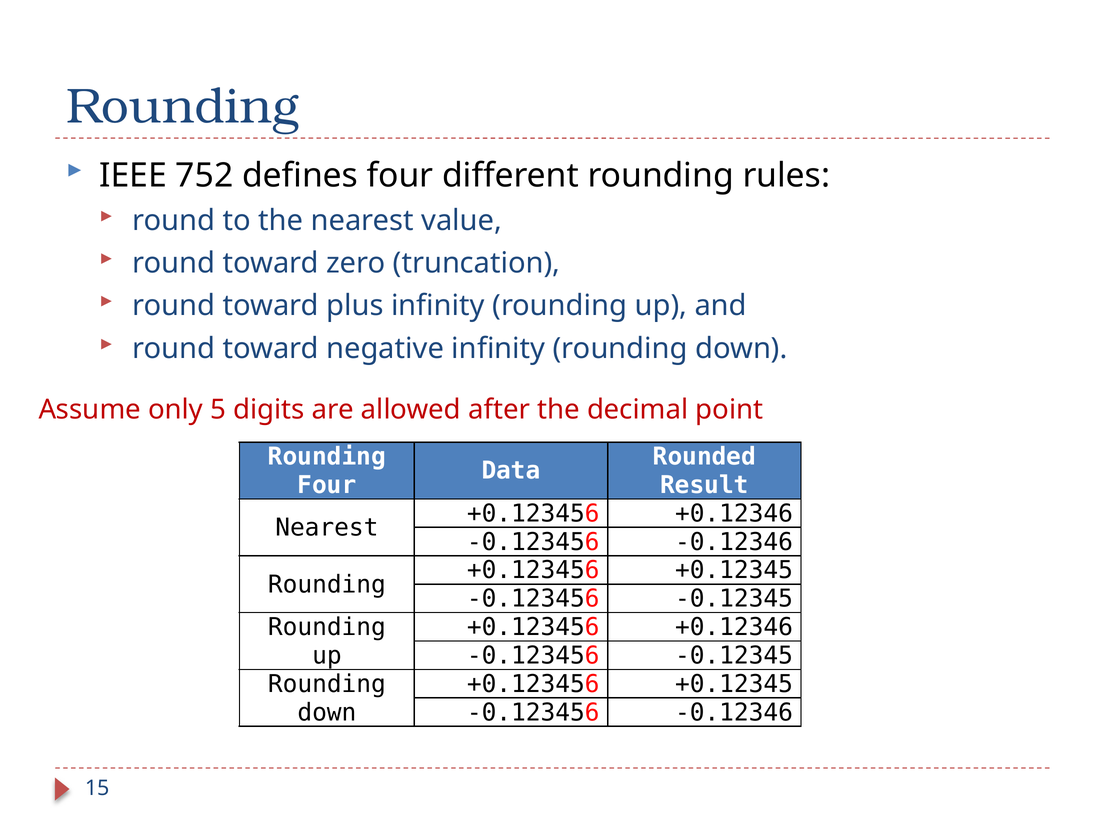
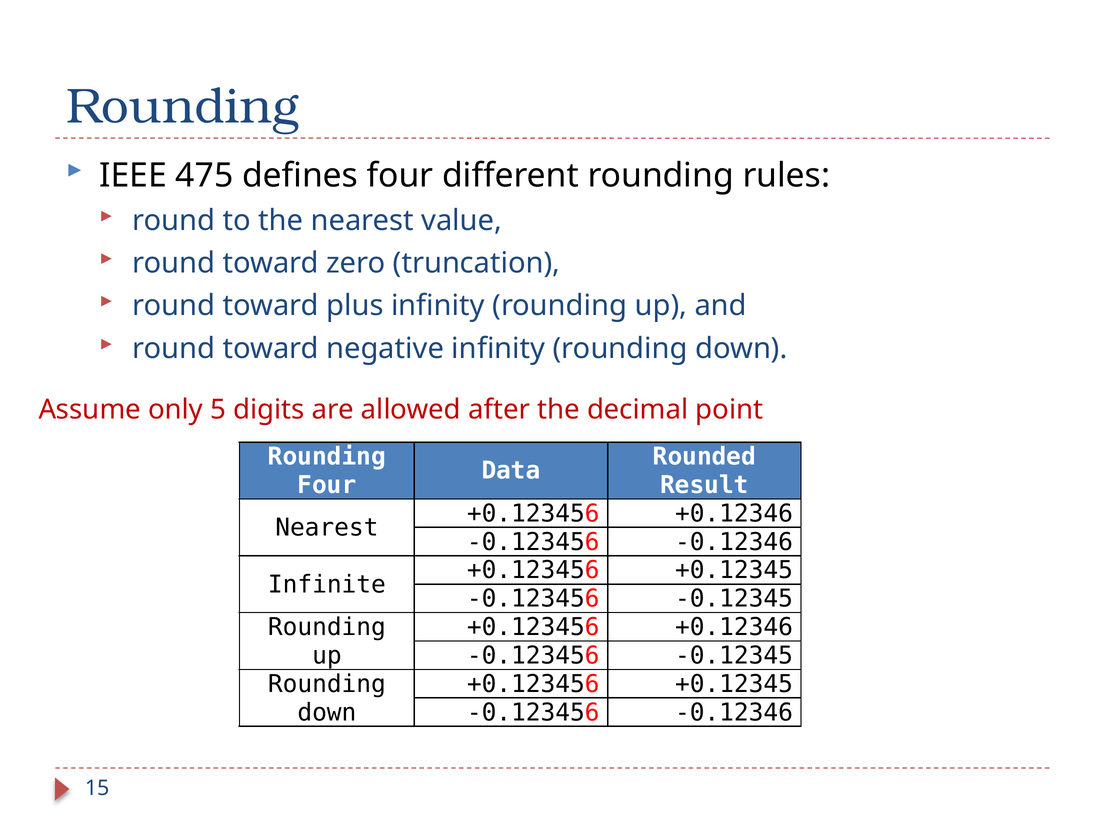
752: 752 -> 475 (204, 175)
Rounding: Rounding -> Infinite (327, 584)
